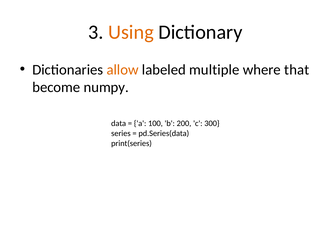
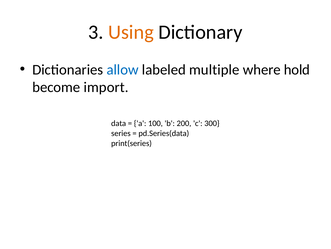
allow colour: orange -> blue (123, 69)
that: that -> hold (297, 69)
numpy: numpy -> import (106, 87)
